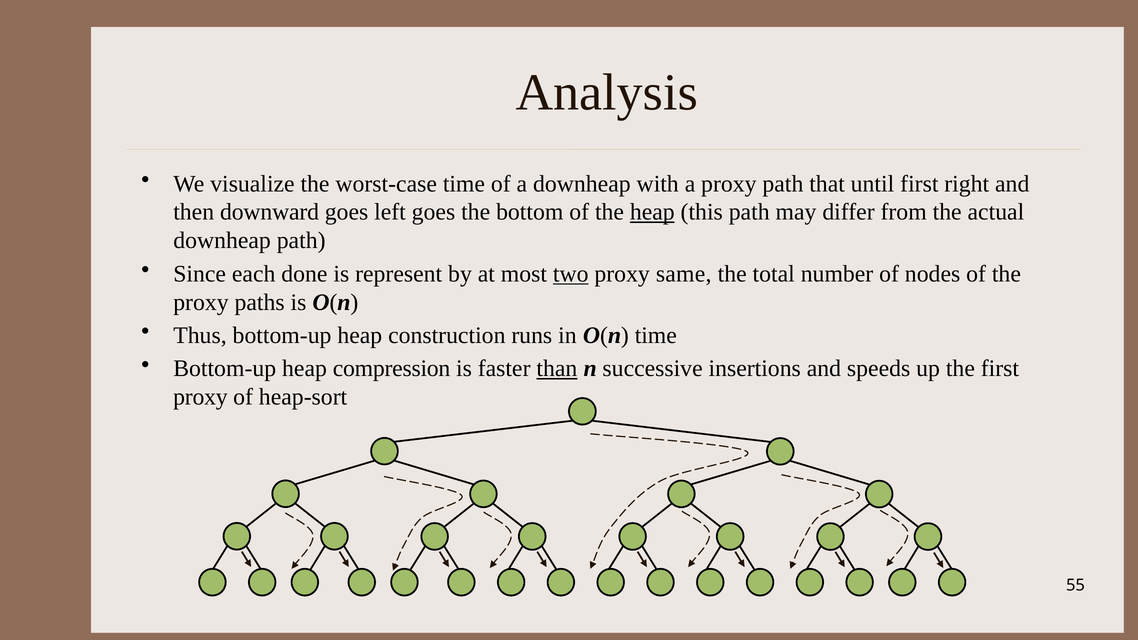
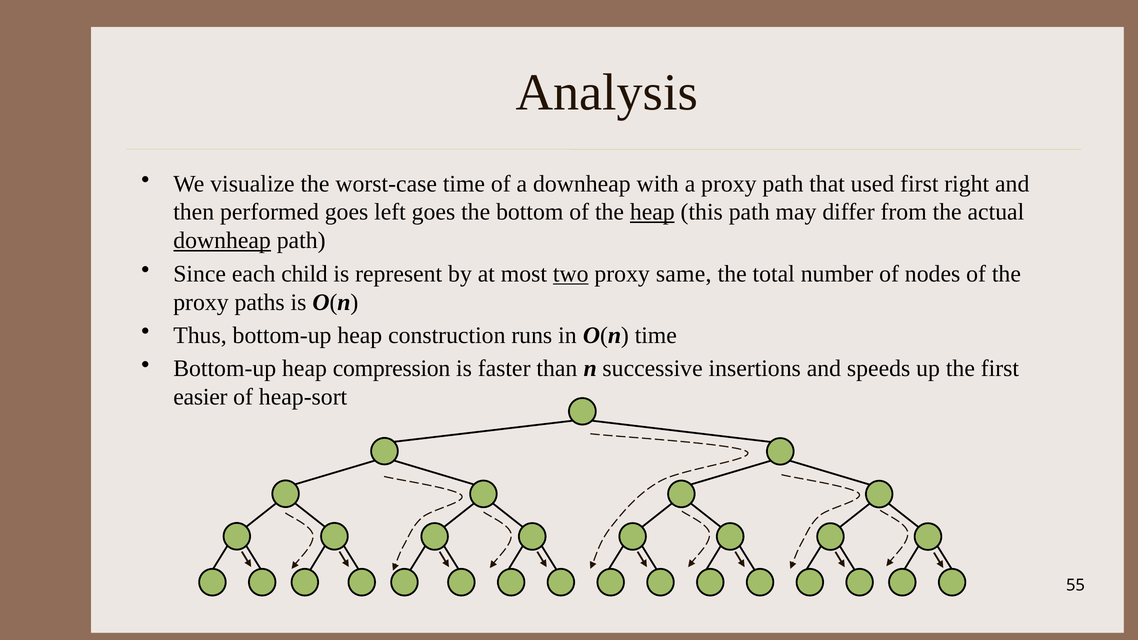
until: until -> used (872, 184)
downward: downward -> performed (269, 212)
downheap underline: none -> present (222, 241)
done: done -> child (305, 274)
than underline: present -> none (557, 369)
proxy: proxy -> easier (200, 397)
